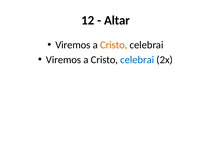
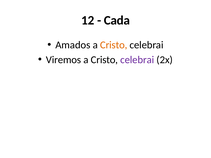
Altar: Altar -> Cada (117, 20)
Viremos: Viremos -> Amados (73, 45)
celebrai colour: blue -> purple (137, 60)
